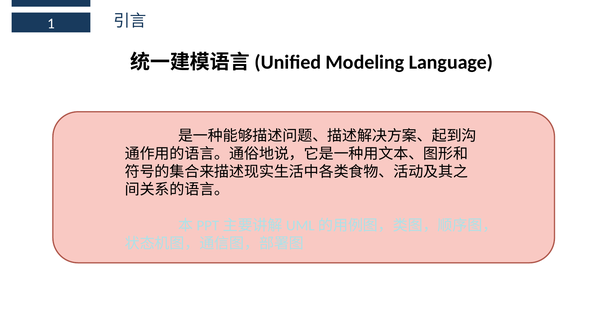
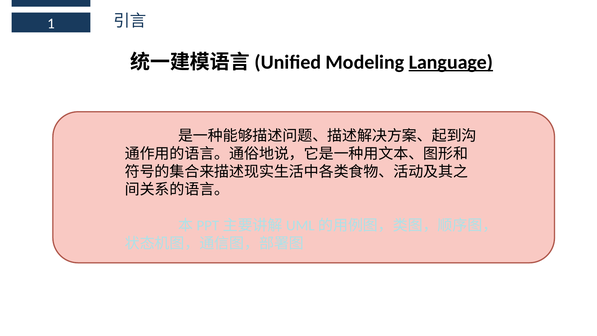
Language underline: none -> present (451, 62)
